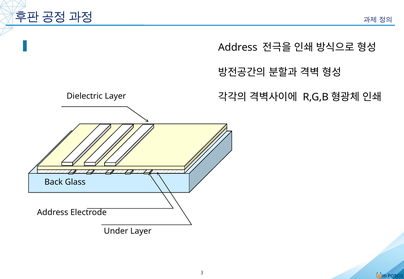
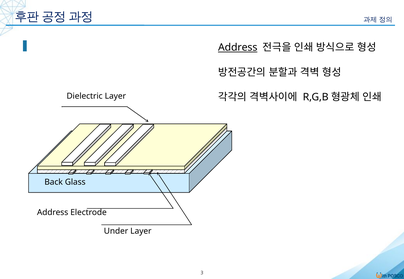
Address underline: none -> present (238, 48)
